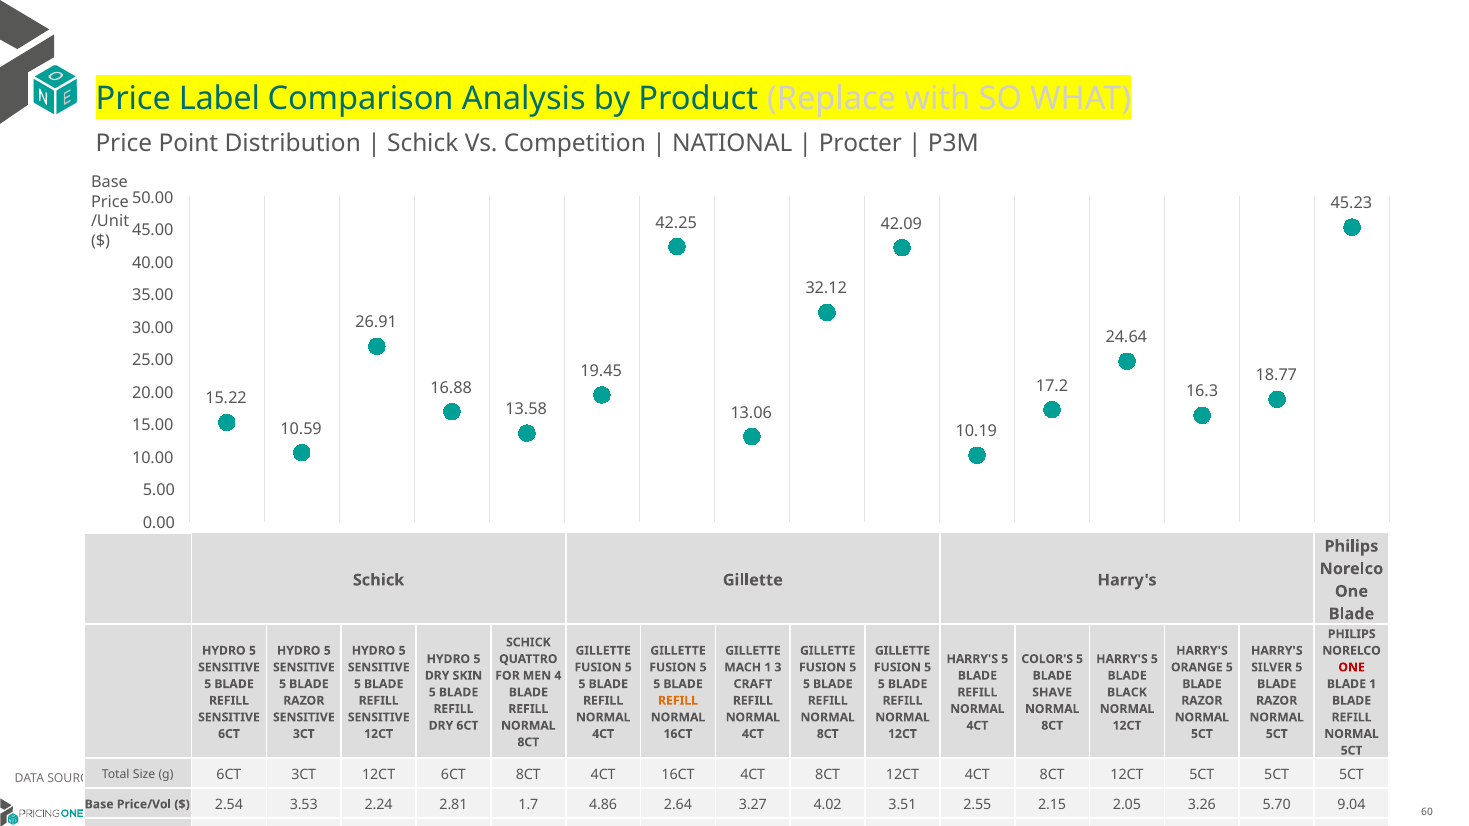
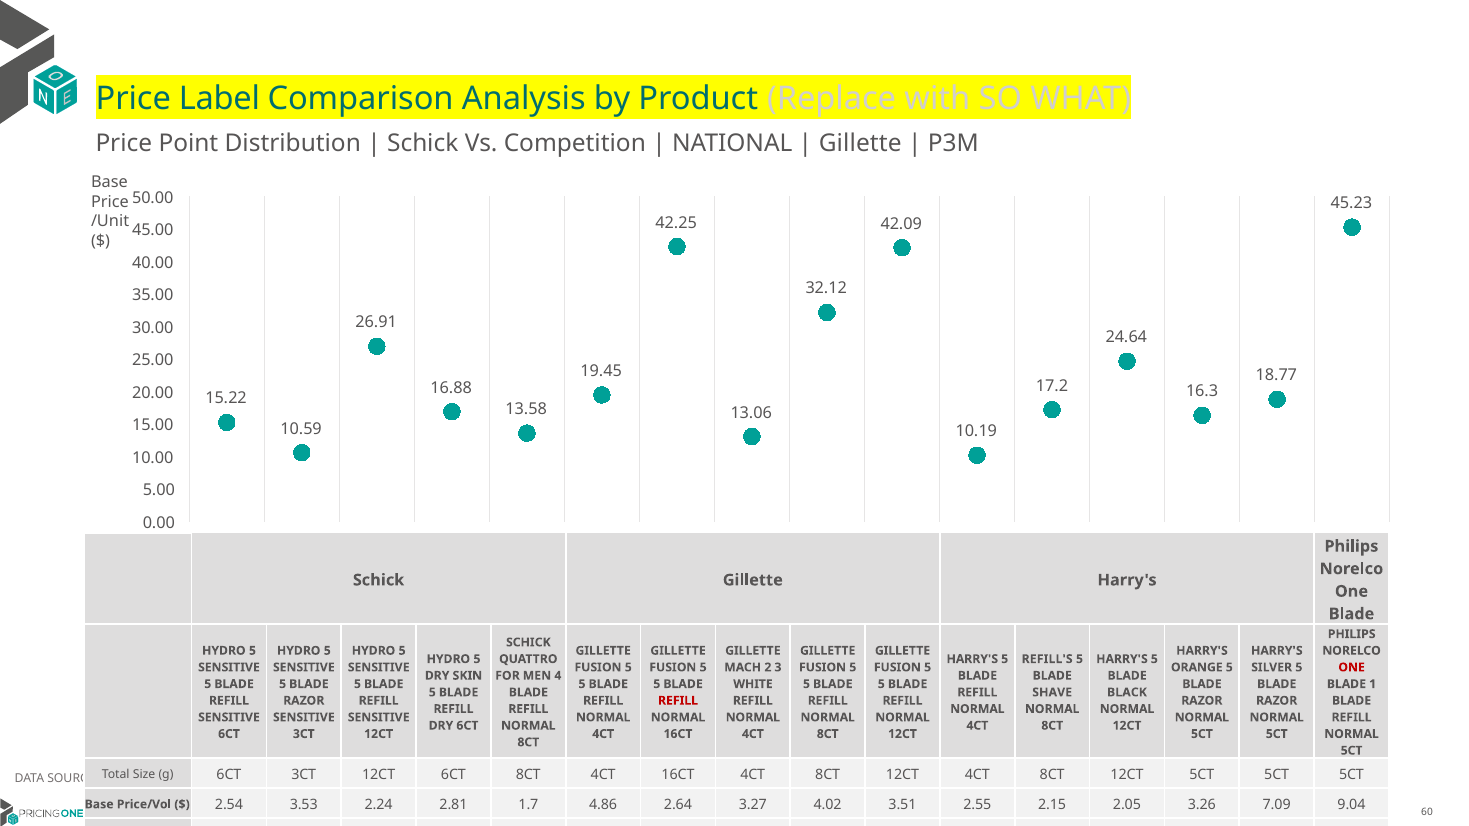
Procter: Procter -> Gillette (860, 143)
COLOR'S: COLOR'S -> REFILL'S (1047, 659)
MACH 1: 1 -> 2 (768, 668)
CRAFT: CRAFT -> WHITE (753, 684)
REFILL colour: orange -> red (678, 701)
5.70: 5.70 -> 7.09 (1277, 805)
